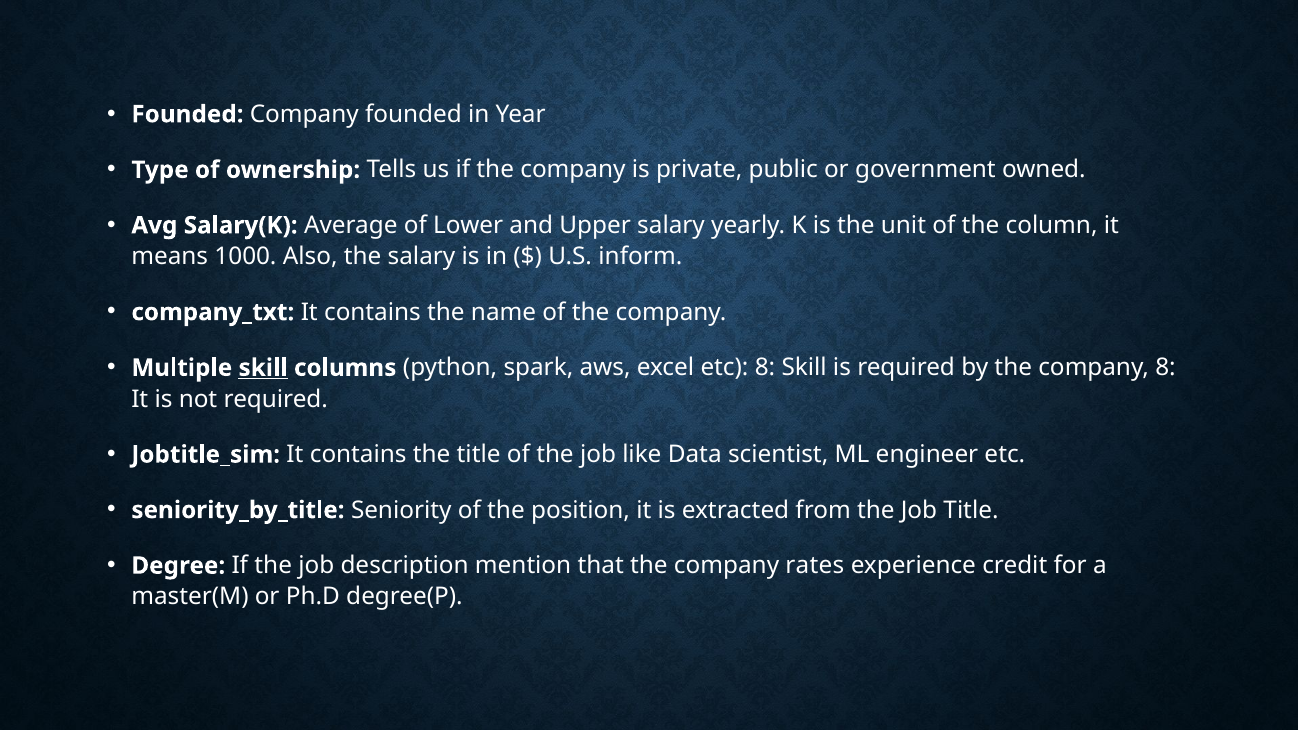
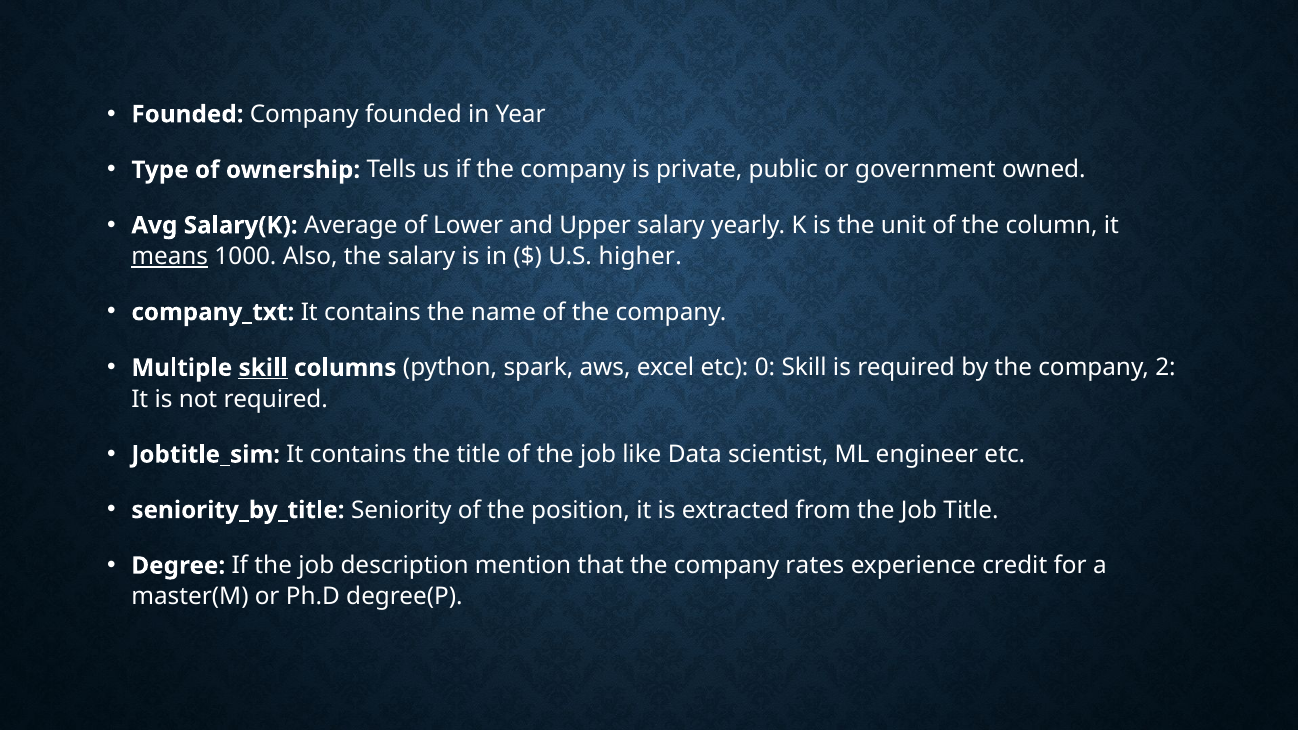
means underline: none -> present (170, 257)
inform: inform -> higher (640, 257)
etc 8: 8 -> 0 (765, 368)
company 8: 8 -> 2 (1166, 368)
